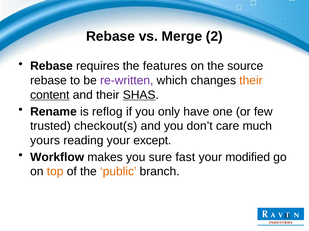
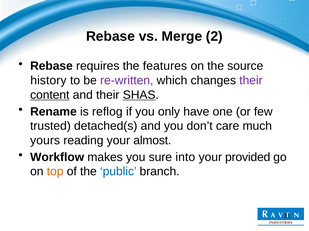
rebase: rebase -> history (48, 81)
their colour: orange -> purple (251, 81)
checkout(s: checkout(s -> detached(s (106, 126)
except: except -> almost (152, 141)
fast: fast -> into (185, 158)
modified: modified -> provided (248, 158)
public colour: orange -> blue (118, 172)
